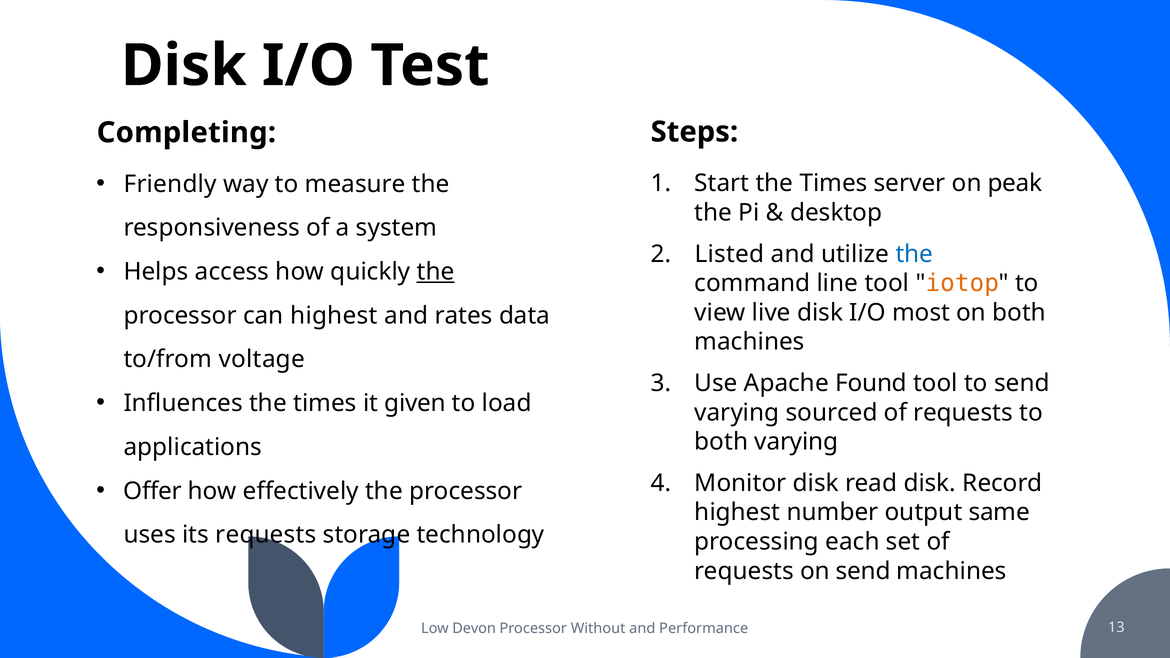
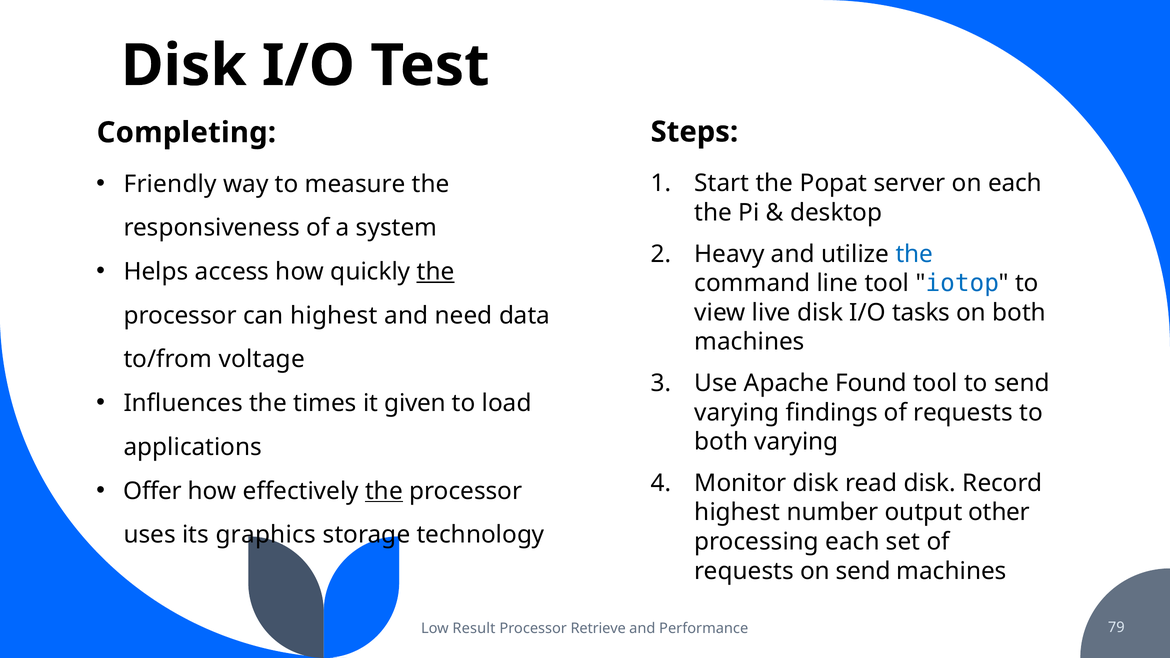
Start the Times: Times -> Popat (833, 183)
on peak: peak -> each (1015, 183)
Listed: Listed -> Heavy (729, 254)
iotop colour: orange -> blue (962, 283)
most: most -> tasks (921, 313)
rates: rates -> need (464, 316)
sourced: sourced -> findings (832, 413)
the underline: none -> present (384, 491)
same: same -> other (999, 513)
its requests: requests -> graphics (266, 535)
Devon: Devon -> Result (474, 628)
Without: Without -> Retrieve (598, 628)
13: 13 -> 79 (1116, 627)
